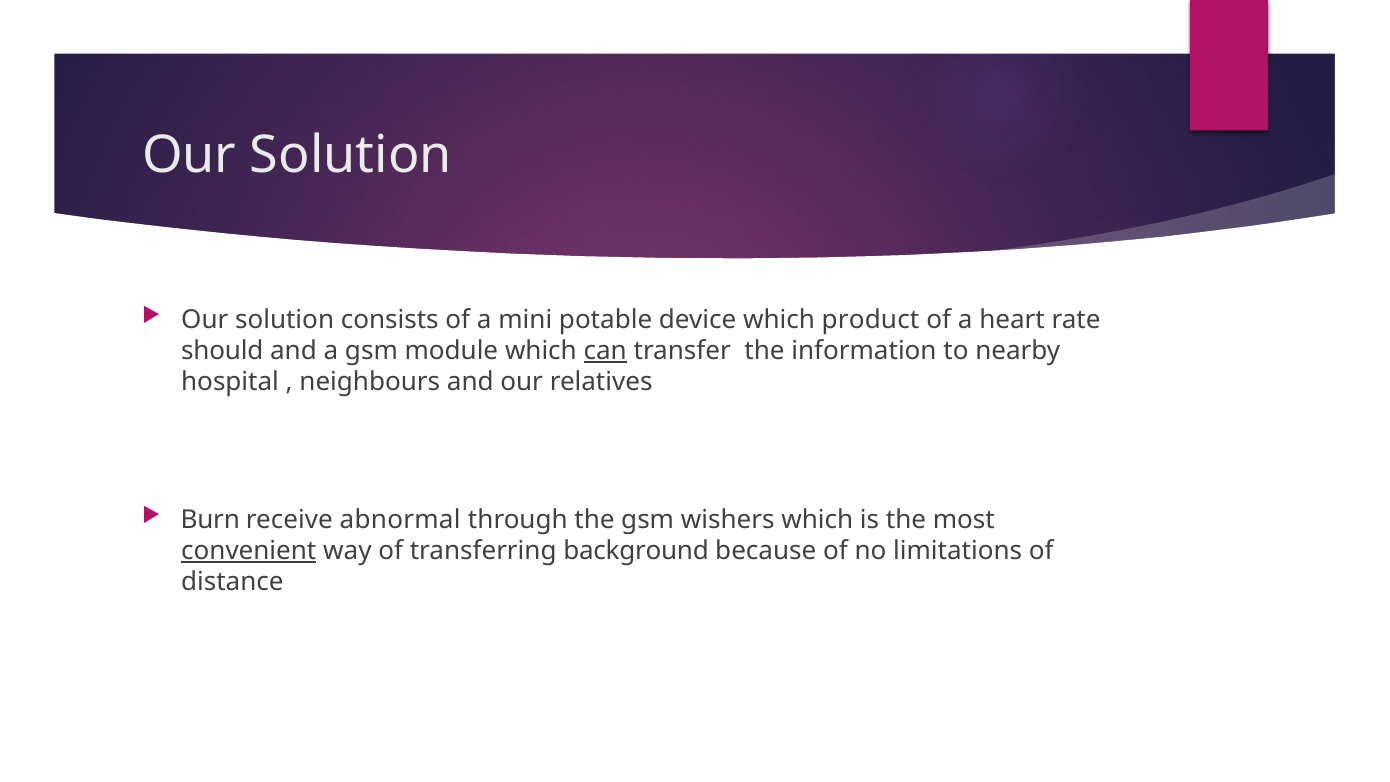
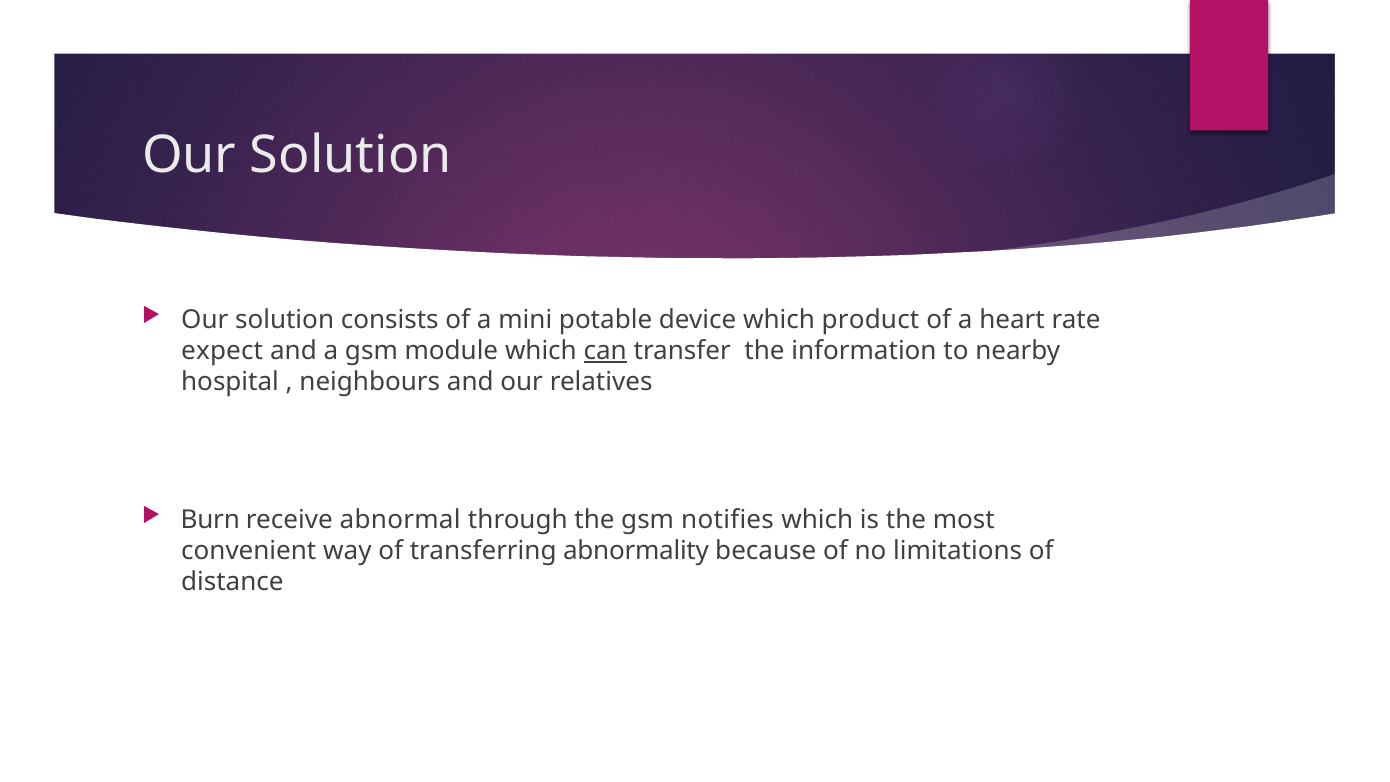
should: should -> expect (222, 351)
wishers: wishers -> notifies (728, 519)
convenient underline: present -> none (249, 551)
background: background -> abnormality (636, 551)
